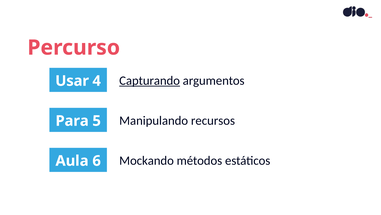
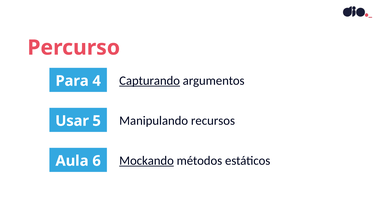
Usar: Usar -> Para (72, 81)
Para: Para -> Usar (72, 121)
Mockando underline: none -> present (147, 160)
